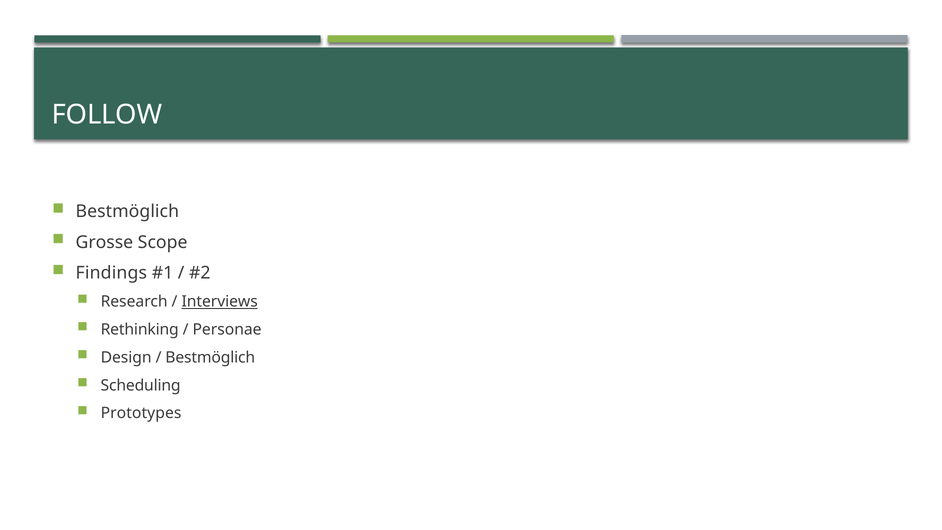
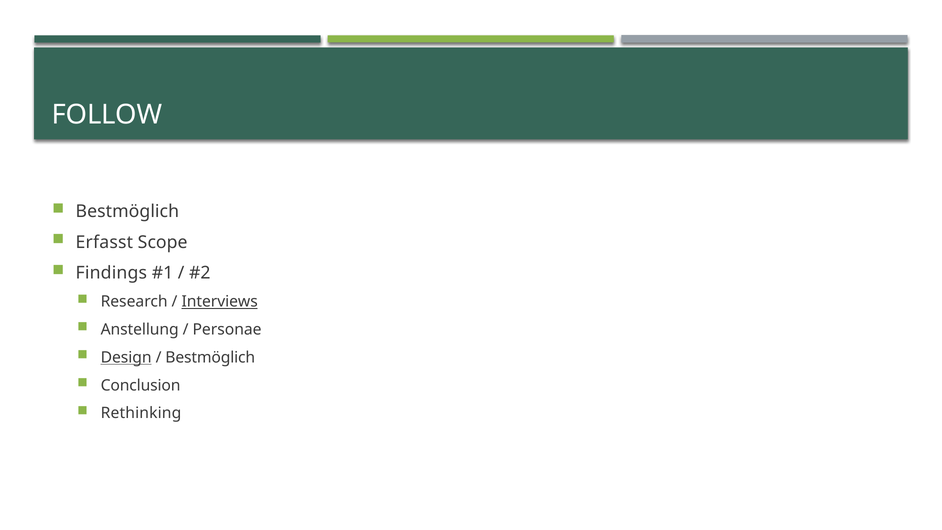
Grosse: Grosse -> Erfasst (104, 242)
Rethinking: Rethinking -> Anstellung (140, 330)
Design underline: none -> present (126, 357)
Scheduling: Scheduling -> Conclusion (141, 385)
Prototypes: Prototypes -> Rethinking (141, 413)
